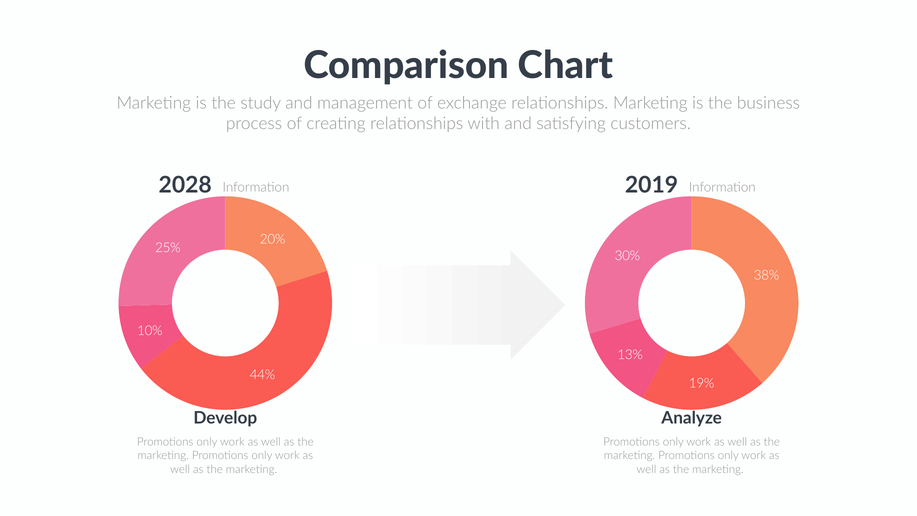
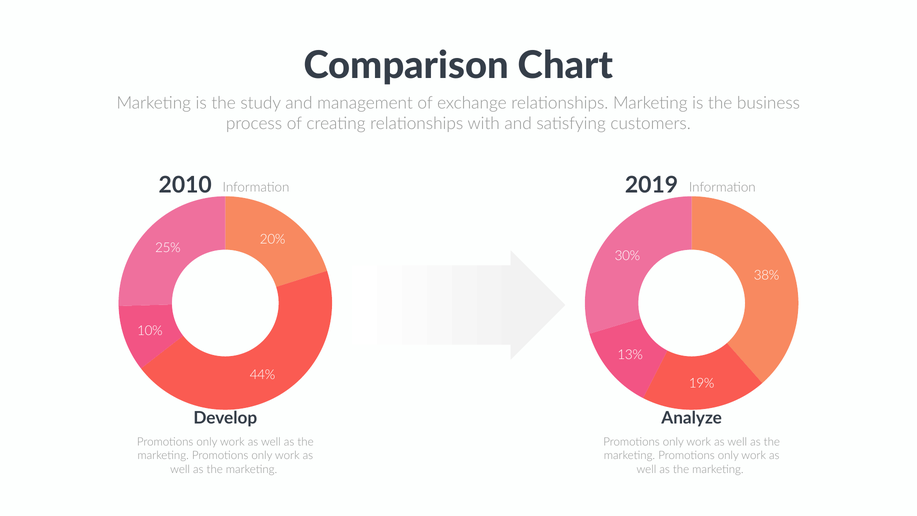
2028: 2028 -> 2010 (185, 185)
